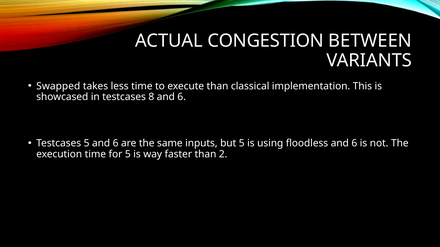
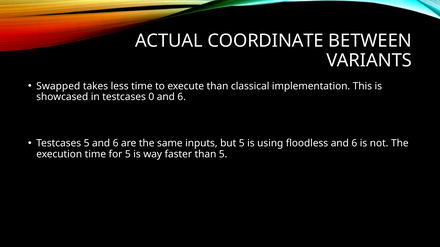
CONGESTION: CONGESTION -> COORDINATE (266, 41)
8: 8 -> 0 (151, 97)
than 2: 2 -> 5 (223, 154)
